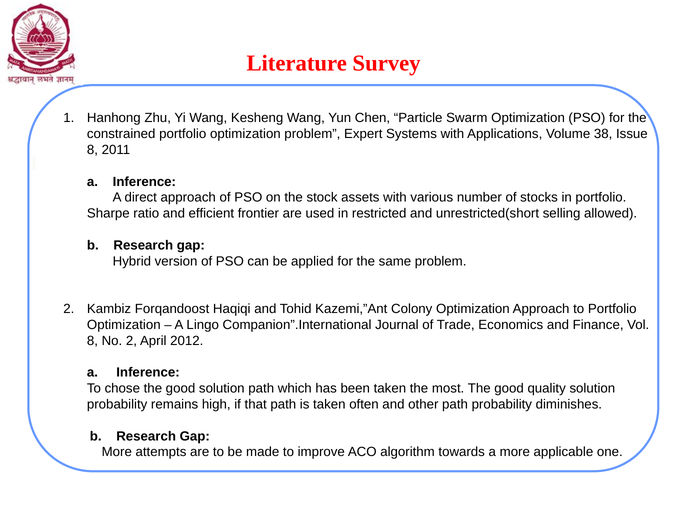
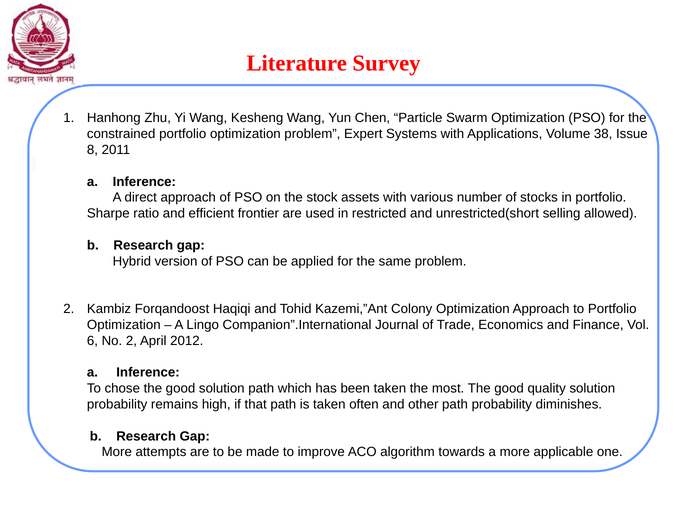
8: 8 -> 6 (92, 341)
